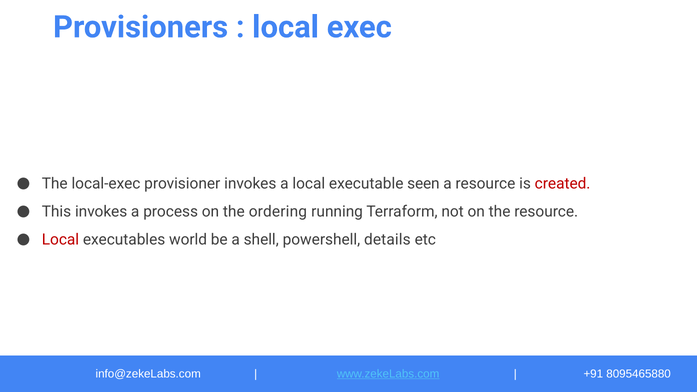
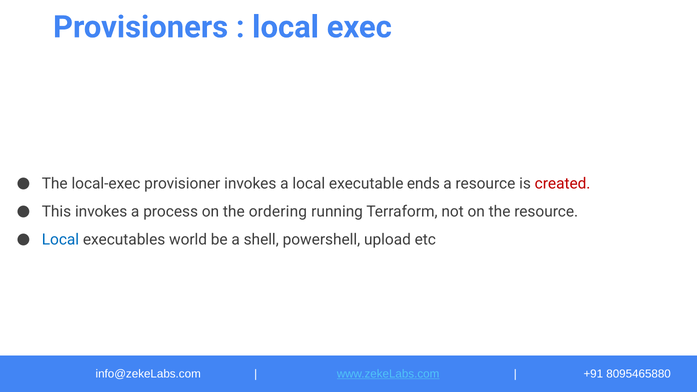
seen: seen -> ends (423, 184)
Local colour: red -> blue (60, 240)
details: details -> upload (387, 240)
